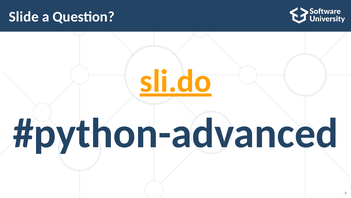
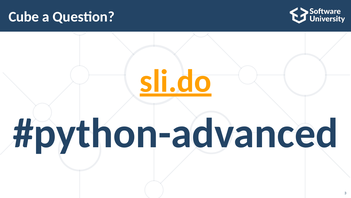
Slide: Slide -> Cube (24, 17)
